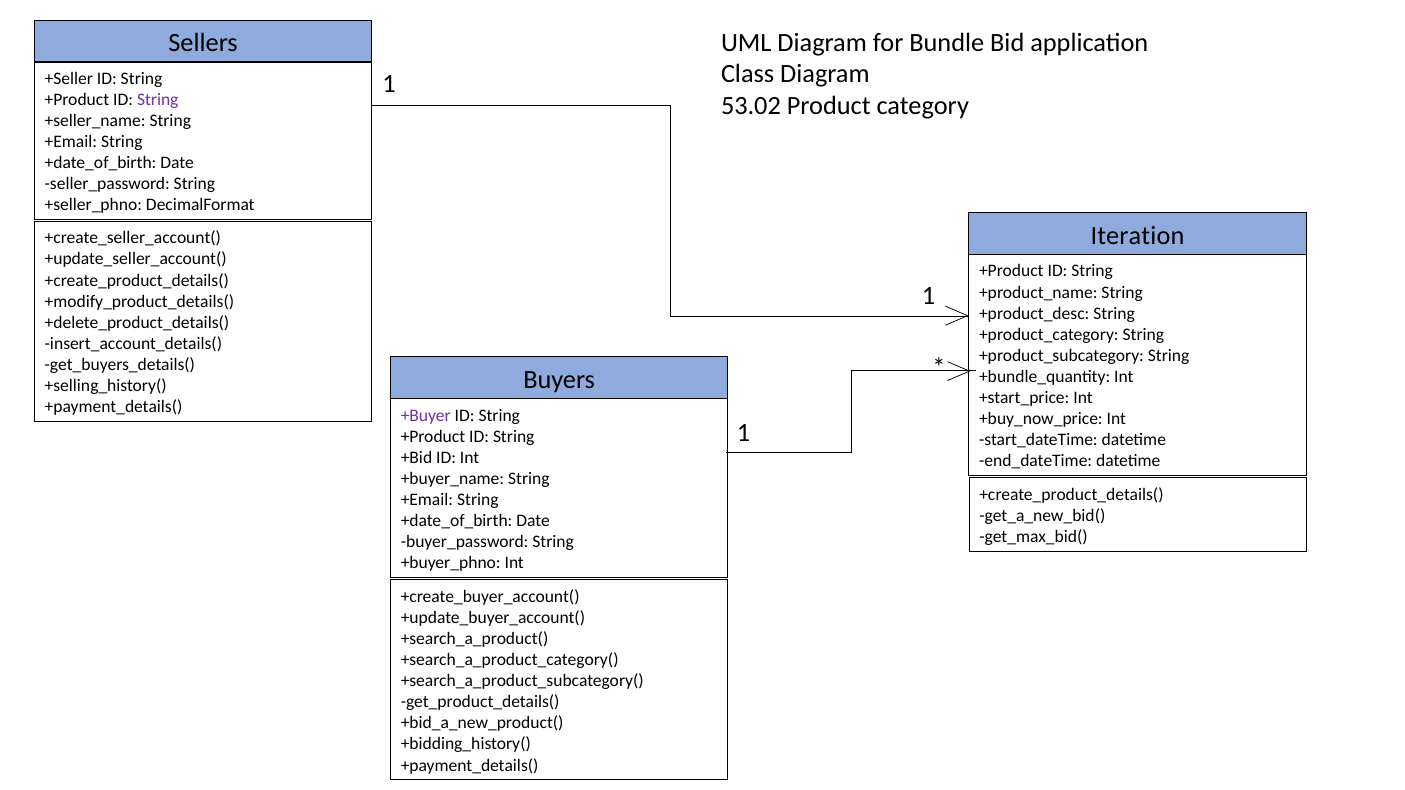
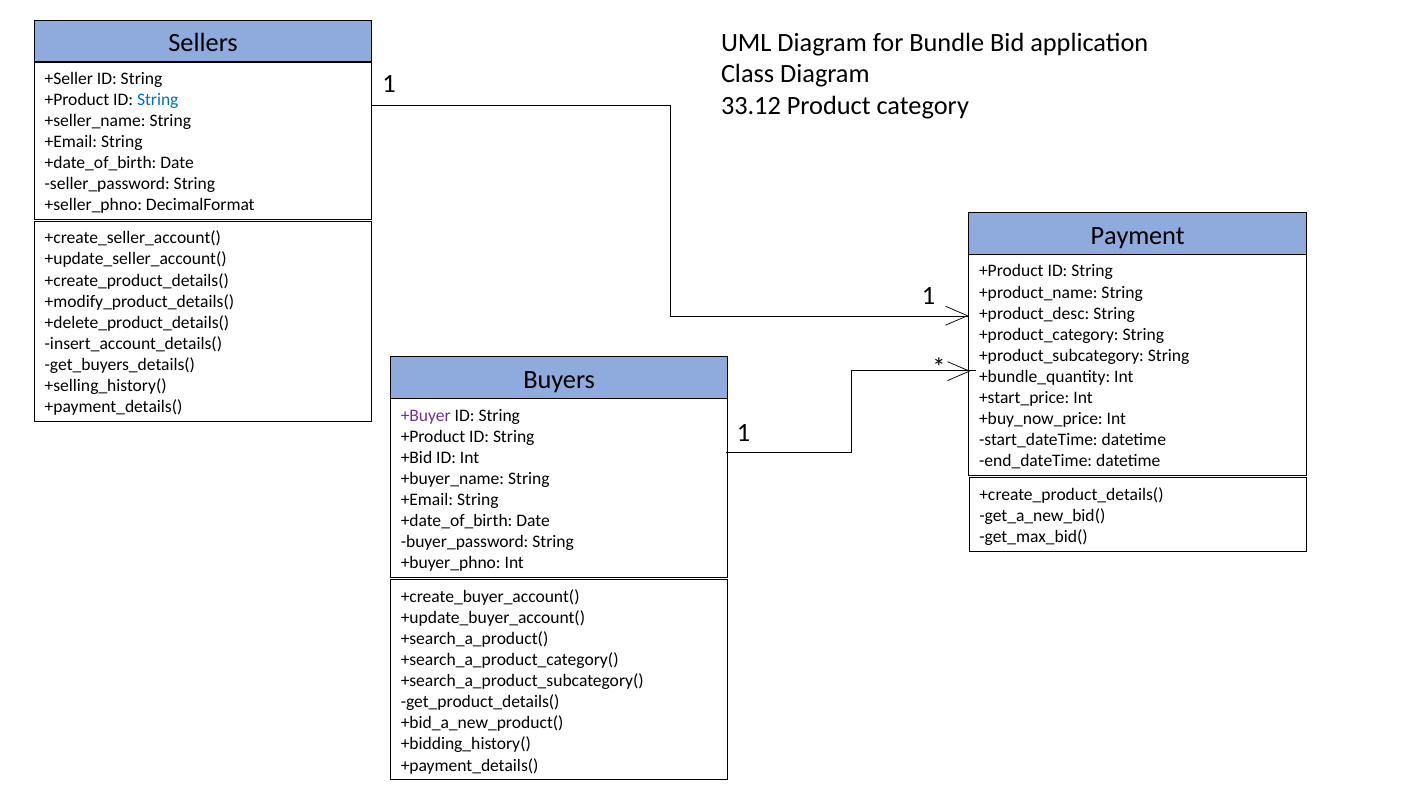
String colour: purple -> blue (158, 100)
53.02: 53.02 -> 33.12 (751, 106)
Iteration: Iteration -> Payment (1138, 236)
